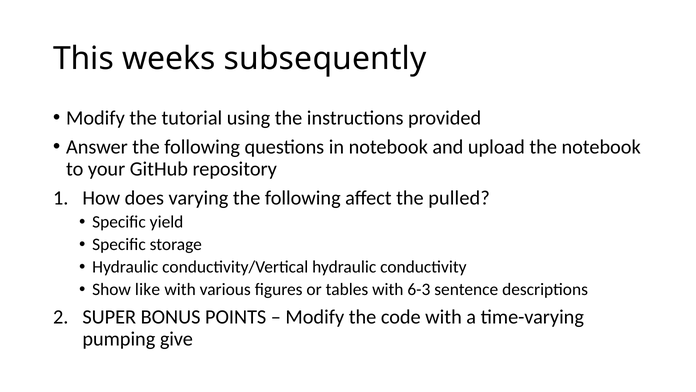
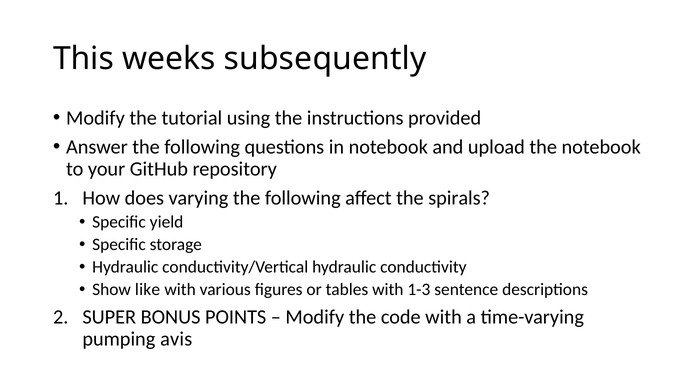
pulled: pulled -> spirals (459, 198)
6-3: 6-3 -> 1-3 (419, 289)
give: give -> avis (176, 339)
